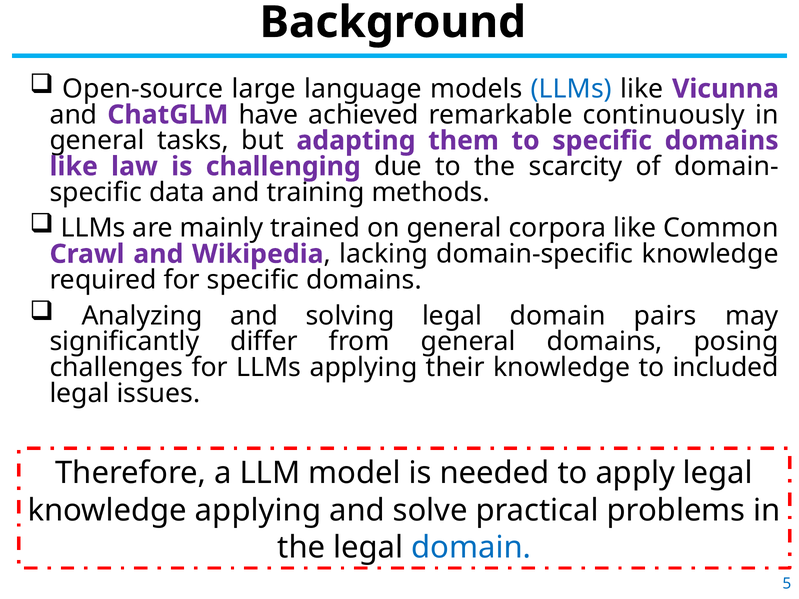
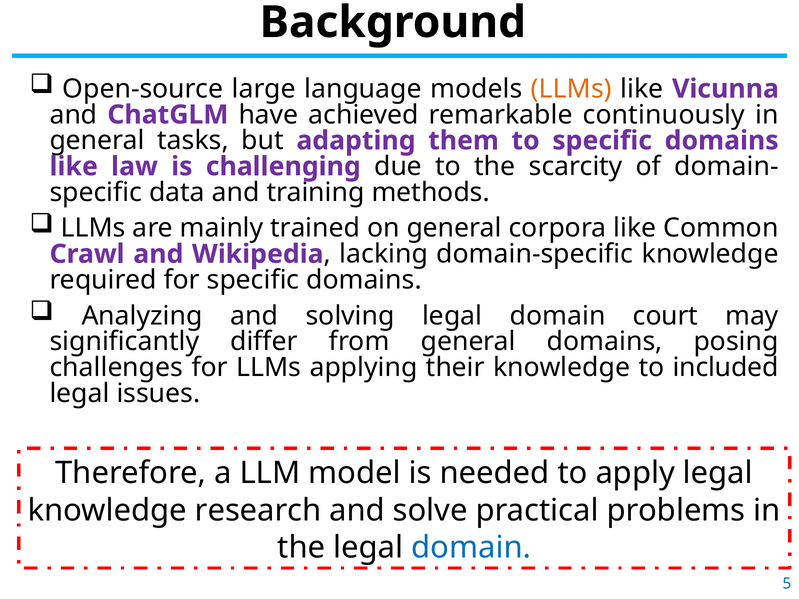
LLMs colour: blue -> orange (571, 89)
pairs: pairs -> court (665, 316)
knowledge applying: applying -> research (258, 510)
